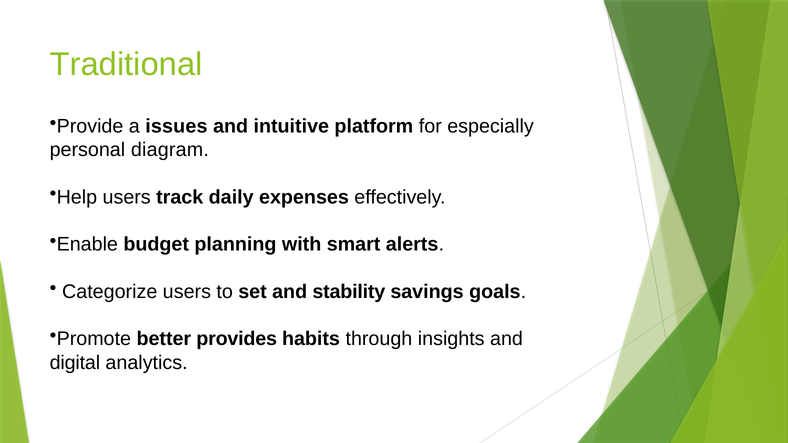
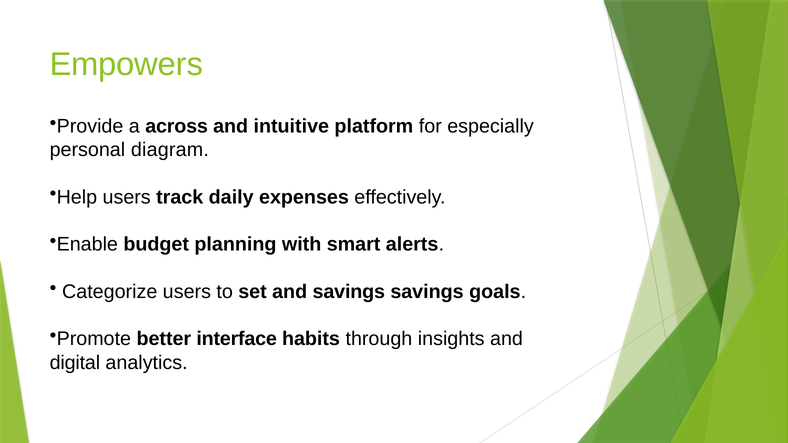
Traditional: Traditional -> Empowers (126, 64)
issues: issues -> across (177, 126)
and stability: stability -> savings (349, 292)
provides: provides -> interface (237, 339)
